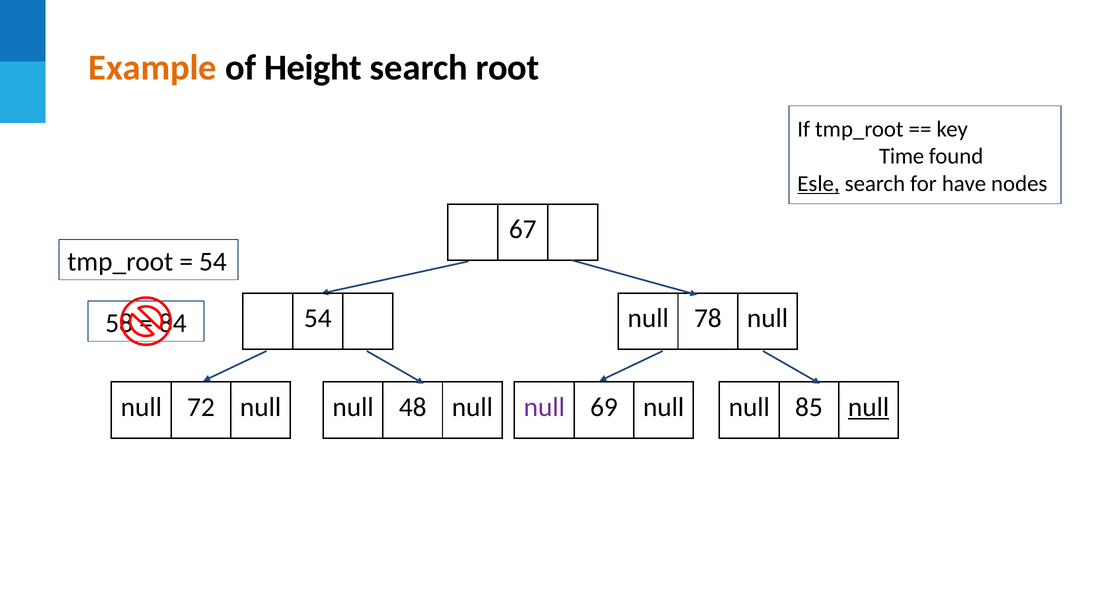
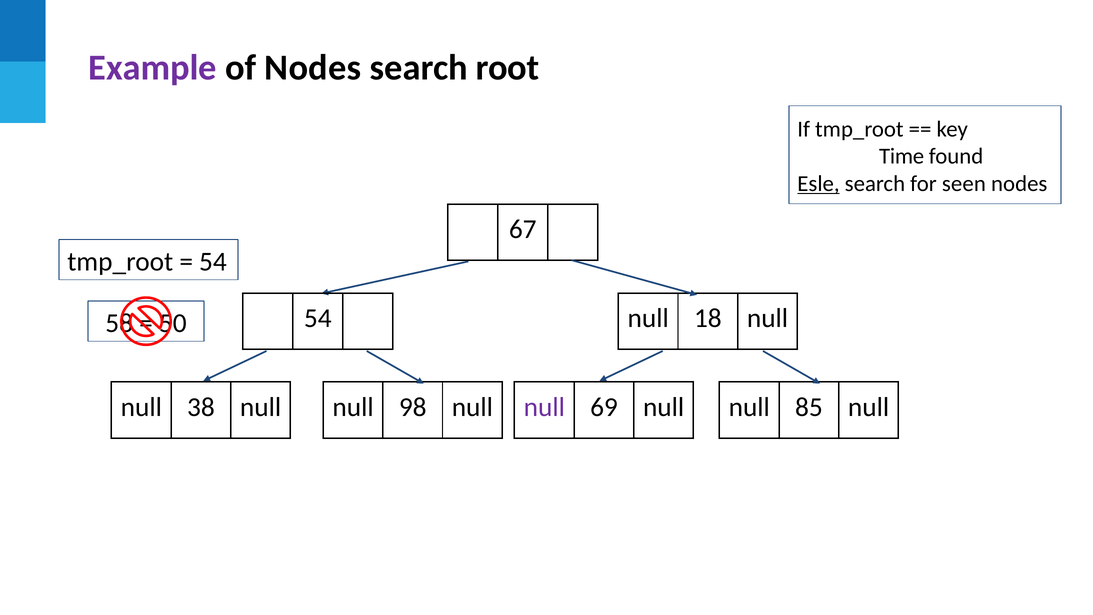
Example colour: orange -> purple (153, 68)
of Height: Height -> Nodes (313, 68)
have: have -> seen (964, 184)
78: 78 -> 18 (708, 318)
84: 84 -> 50 (173, 323)
72: 72 -> 38 (201, 407)
48: 48 -> 98 (413, 407)
null underline: present -> none (869, 407)
